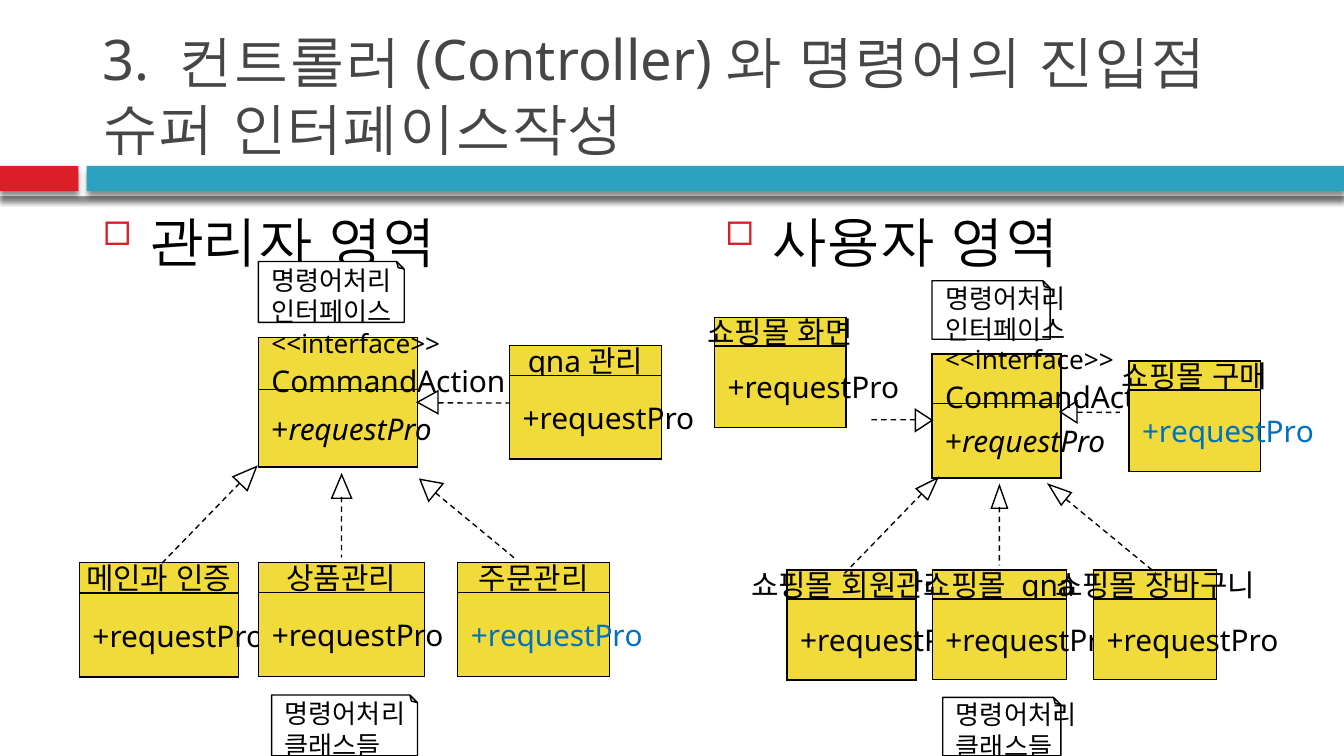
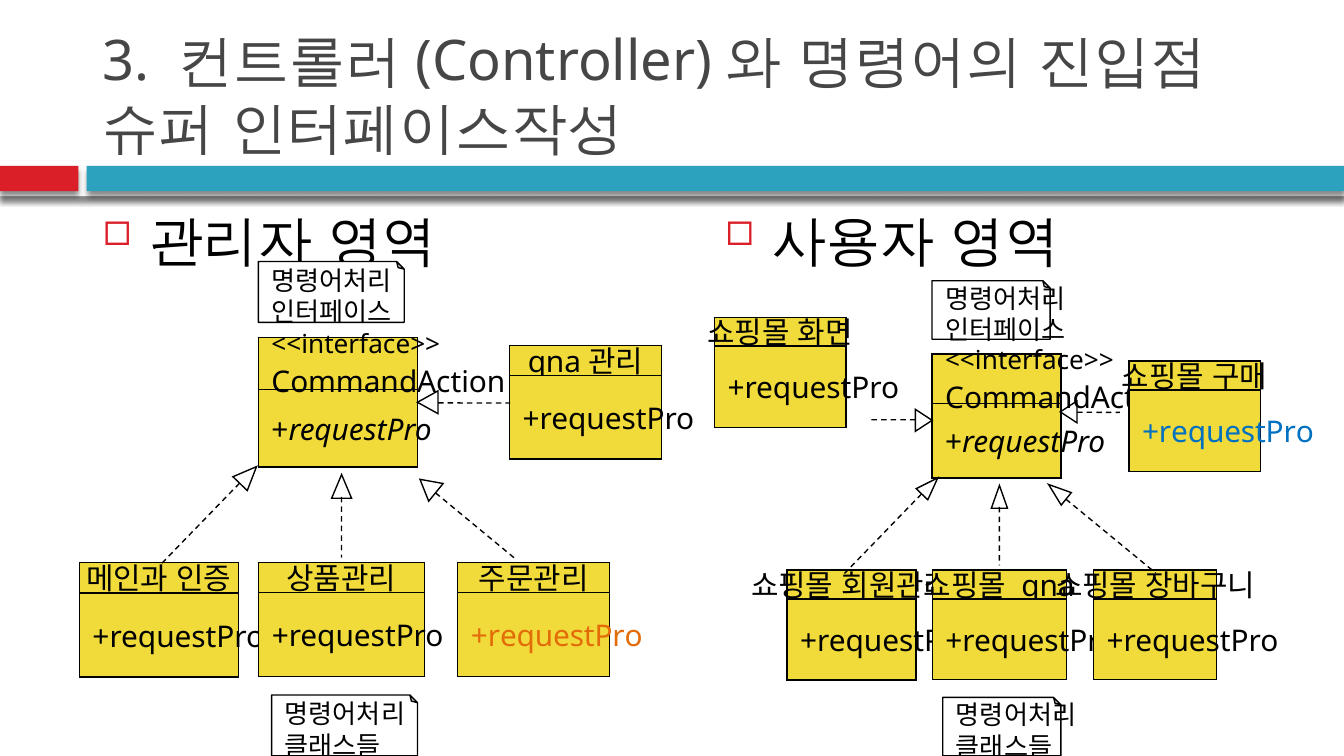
+requestPro colour: blue -> orange (557, 637)
